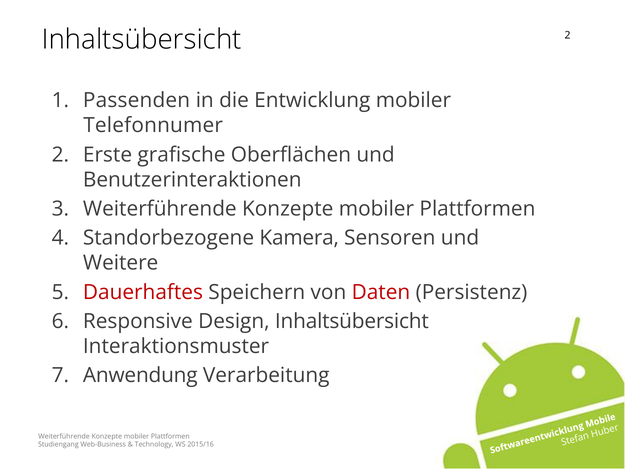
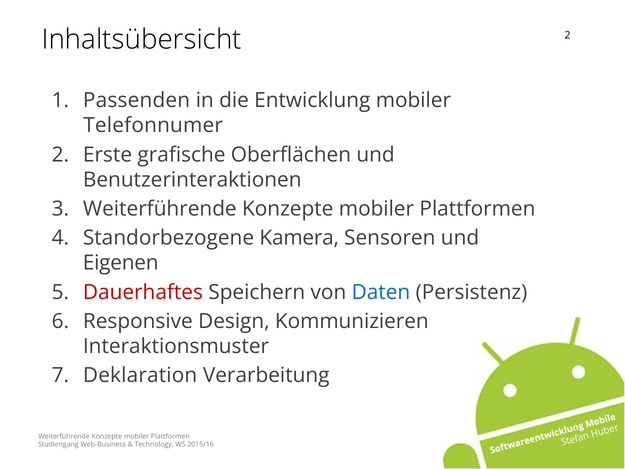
Weitere: Weitere -> Eigenen (121, 263)
Daten colour: red -> blue (381, 292)
Design Inhaltsübersicht: Inhaltsübersicht -> Kommunizieren (352, 321)
Anwendung: Anwendung -> Deklaration (140, 375)
